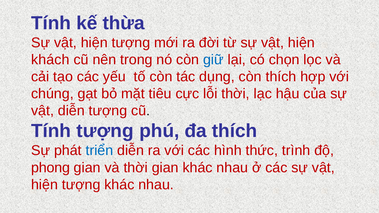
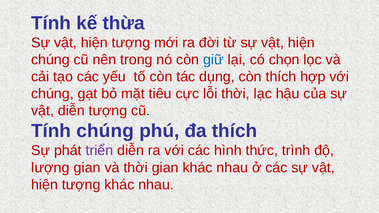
khách: khách -> chúng (50, 60)
Tính tượng: tượng -> chúng (105, 131)
triển colour: blue -> purple (99, 151)
phong: phong -> lượng (50, 168)
